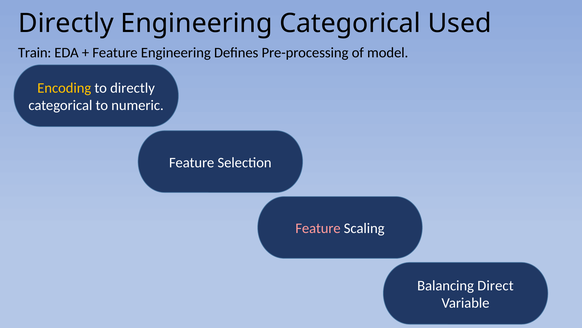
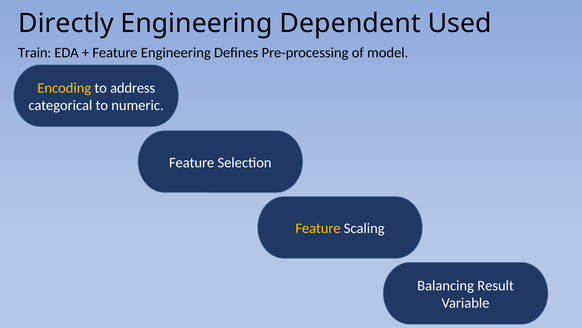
Engineering Categorical: Categorical -> Dependent (350, 23)
to directly: directly -> address (133, 88)
Feature colour: pink -> yellow (318, 228)
Direct: Direct -> Result (496, 285)
